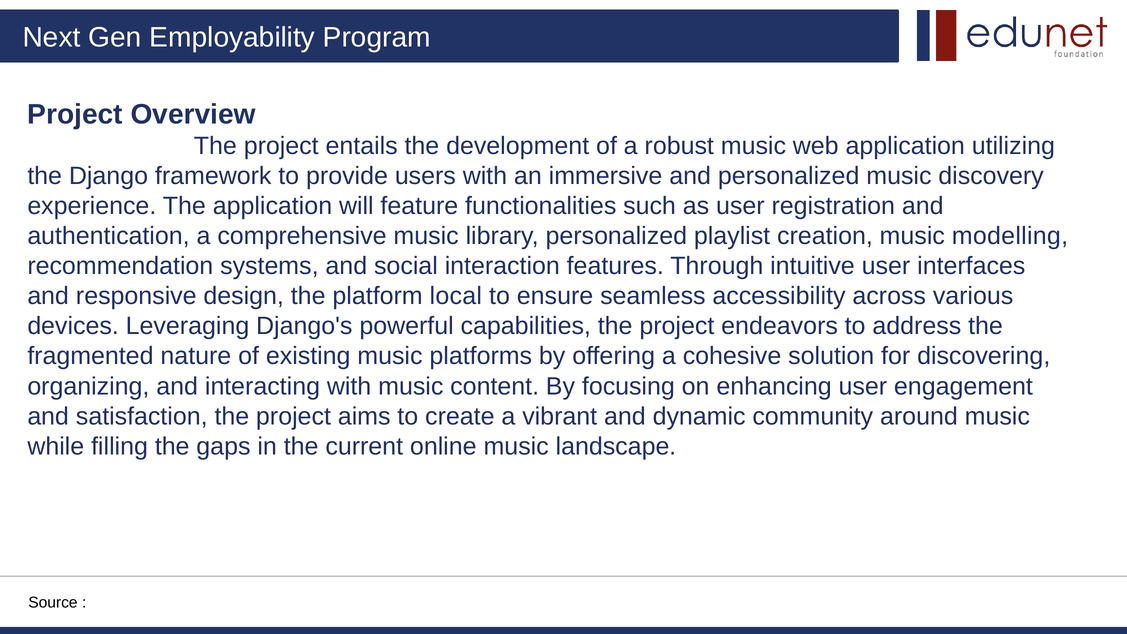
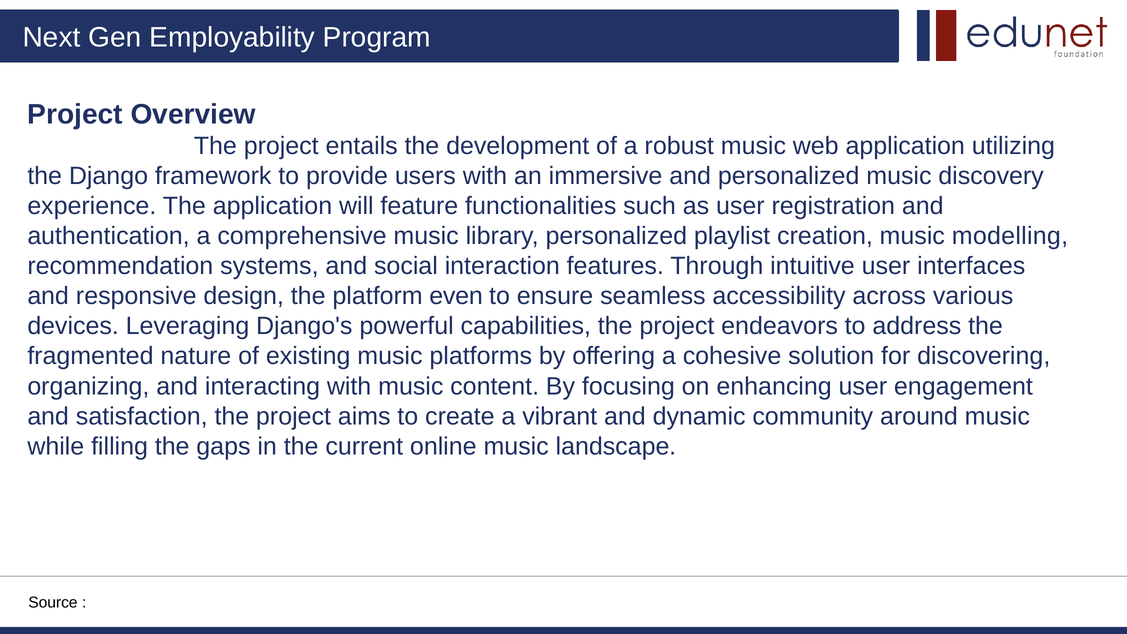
local: local -> even (456, 296)
